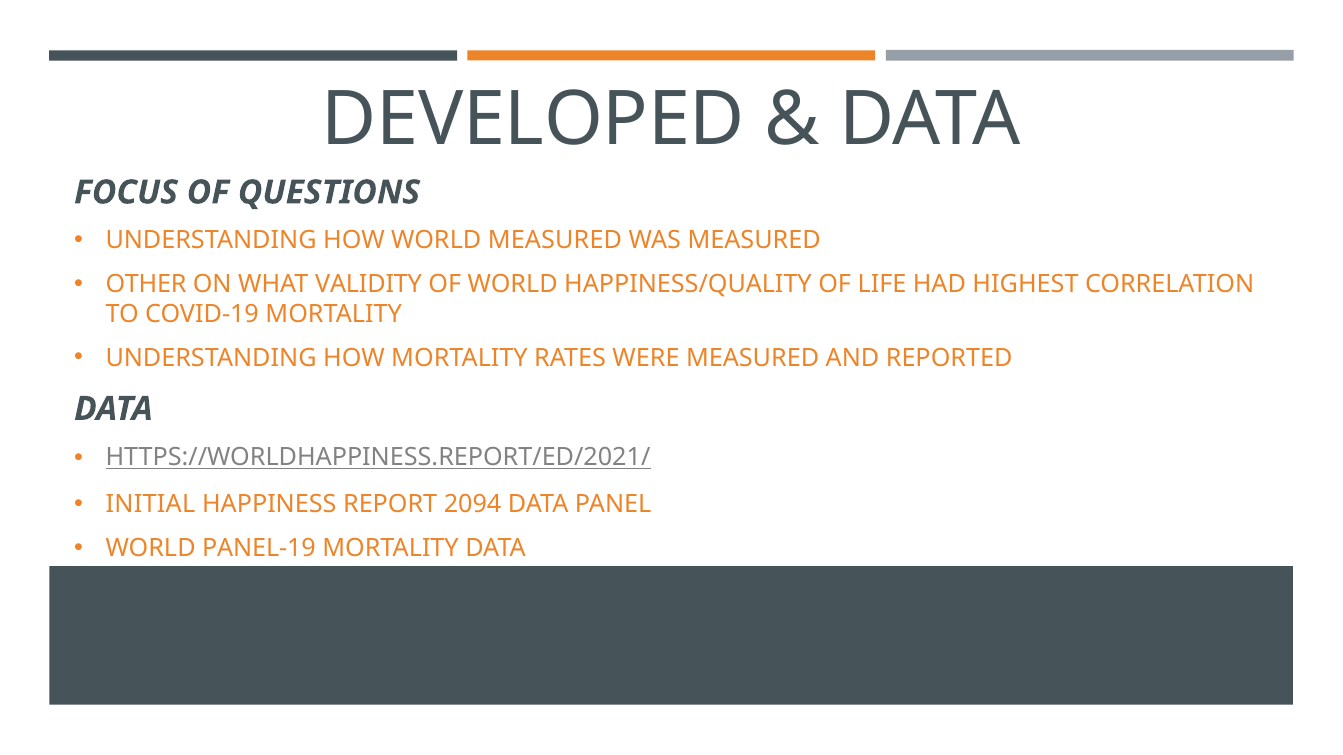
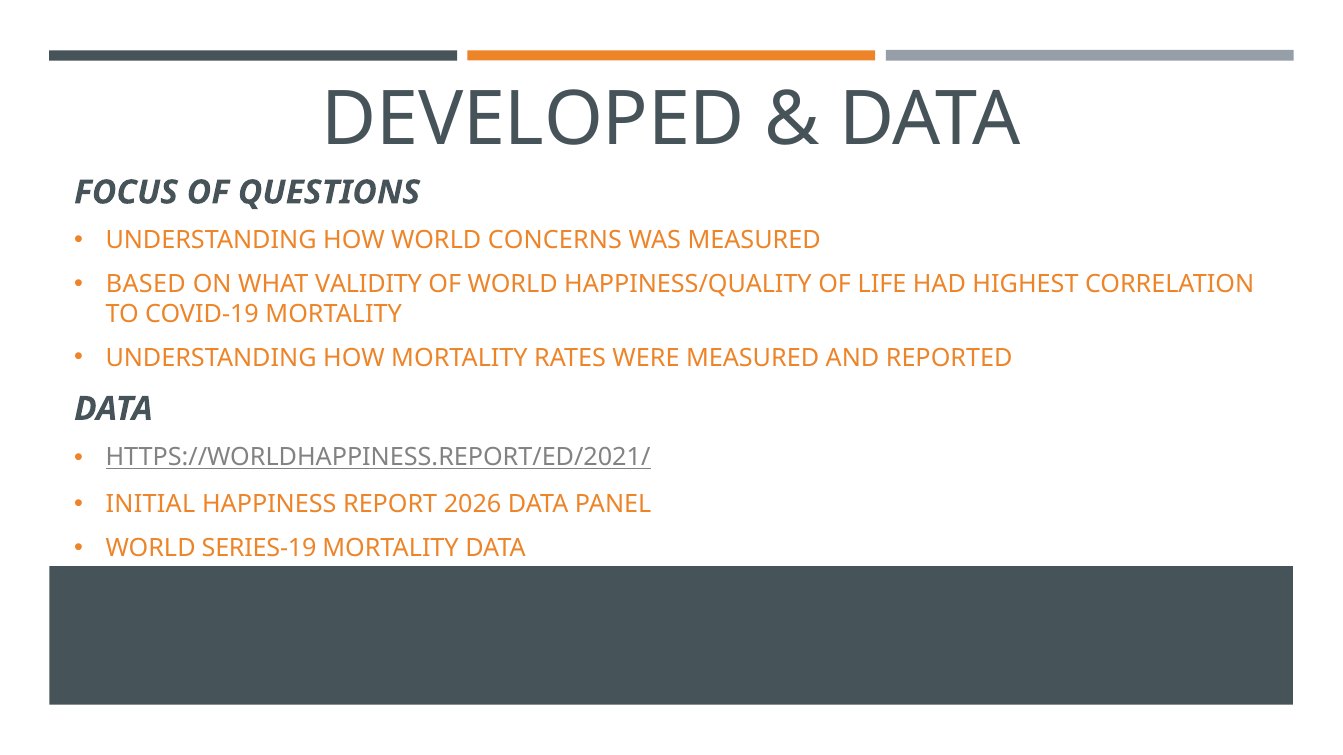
WORLD MEASURED: MEASURED -> CONCERNS (555, 241)
OTHER: OTHER -> BASED (146, 284)
2094: 2094 -> 2026 (473, 505)
PANEL-19: PANEL-19 -> SERIES-19 (259, 549)
